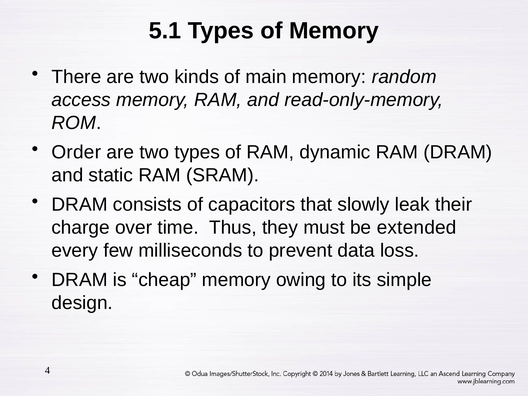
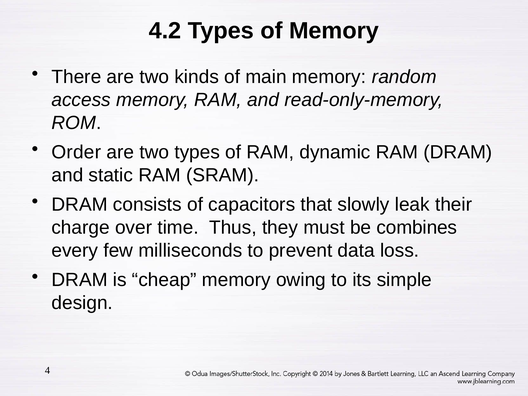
5.1: 5.1 -> 4.2 (165, 31)
extended: extended -> combines (417, 228)
